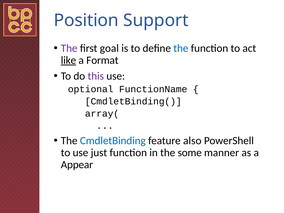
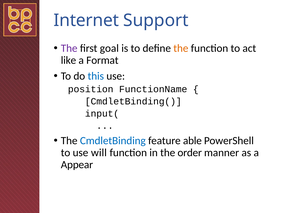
Position: Position -> Internet (86, 20)
the colour: blue -> orange (181, 48)
like underline: present -> none (68, 60)
this colour: purple -> blue (96, 76)
optional: optional -> position (91, 89)
array(: array( -> input( (102, 114)
also: also -> able (192, 141)
just: just -> will (99, 153)
some: some -> order (190, 153)
